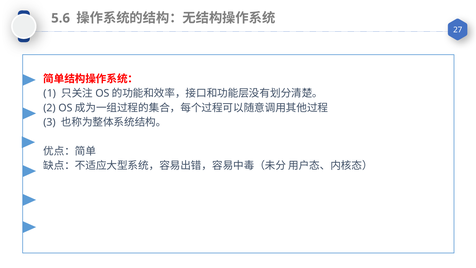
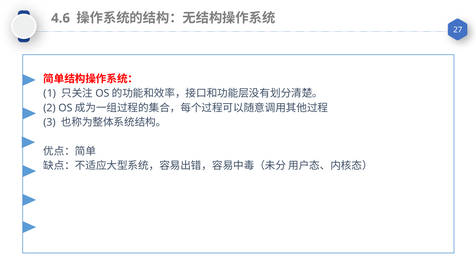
5.6: 5.6 -> 4.6 (61, 18)
